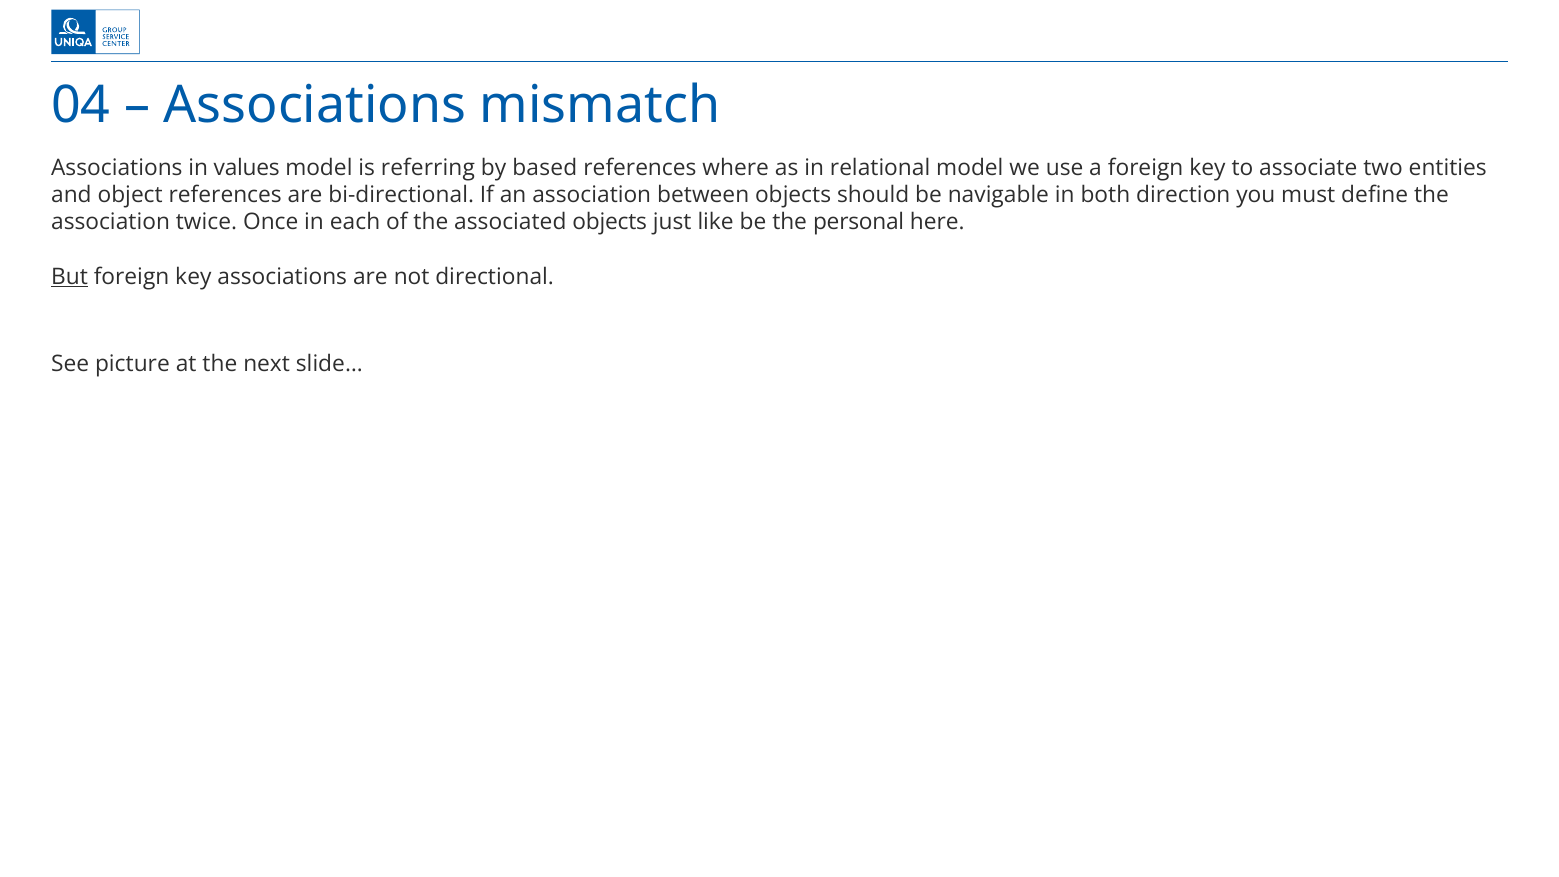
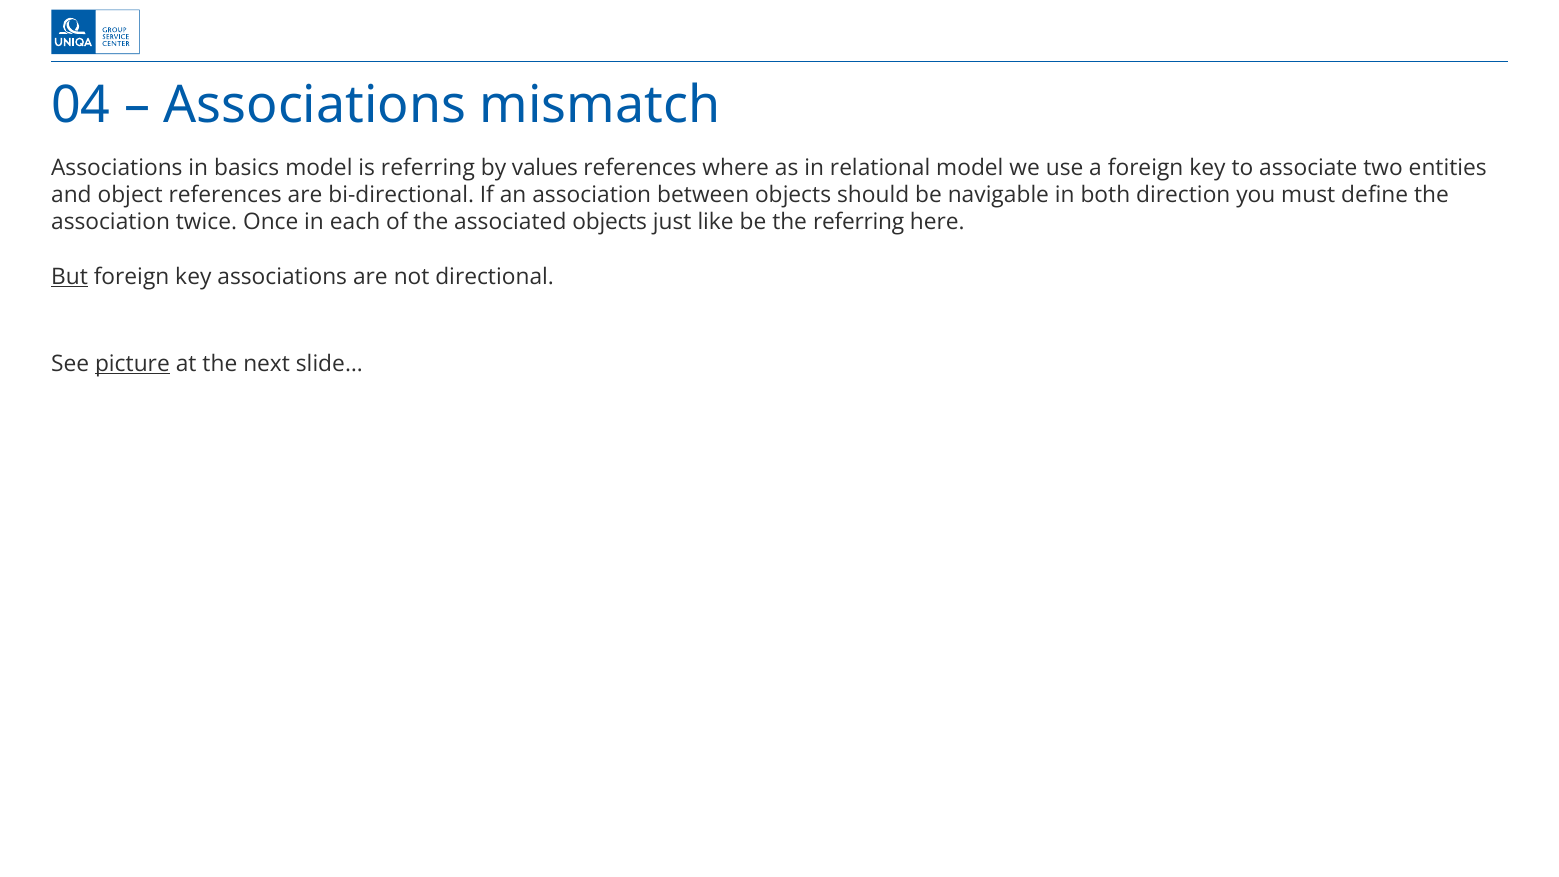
values: values -> basics (247, 168)
based: based -> values (545, 168)
the personal: personal -> referring (859, 222)
picture underline: none -> present (132, 364)
